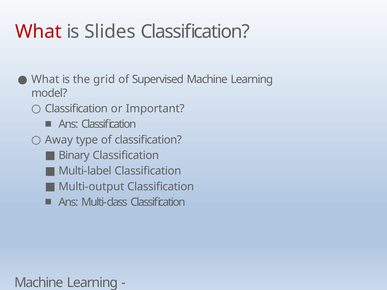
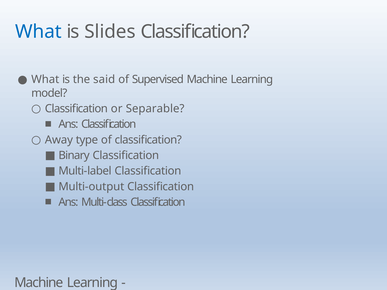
What colour: red -> blue (38, 32)
grid: grid -> said (104, 80)
Important: Important -> Separable (155, 109)
